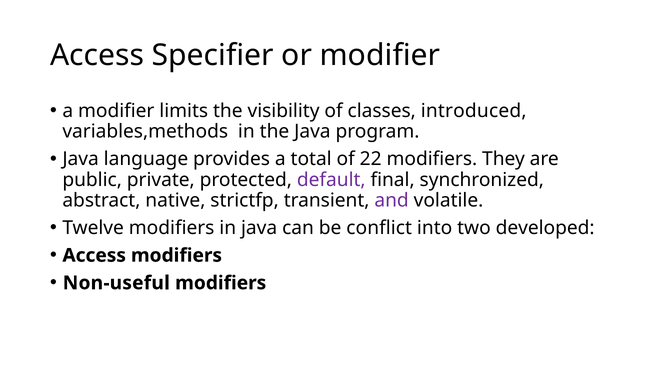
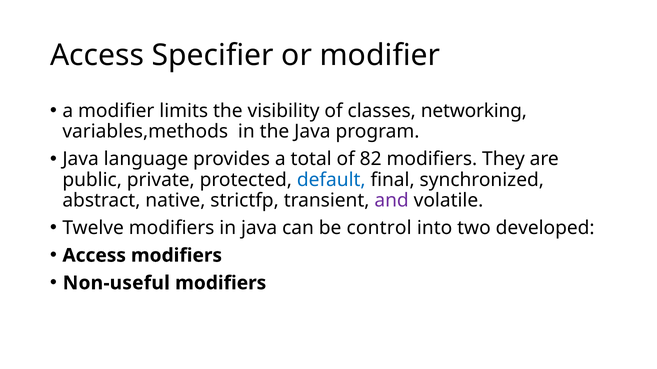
introduced: introduced -> networking (474, 111)
22: 22 -> 82 (371, 159)
default colour: purple -> blue (331, 180)
conflict: conflict -> control (379, 228)
